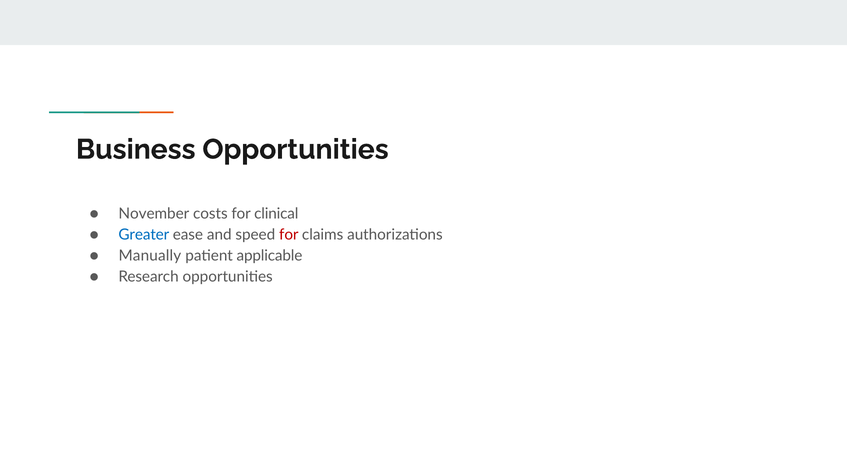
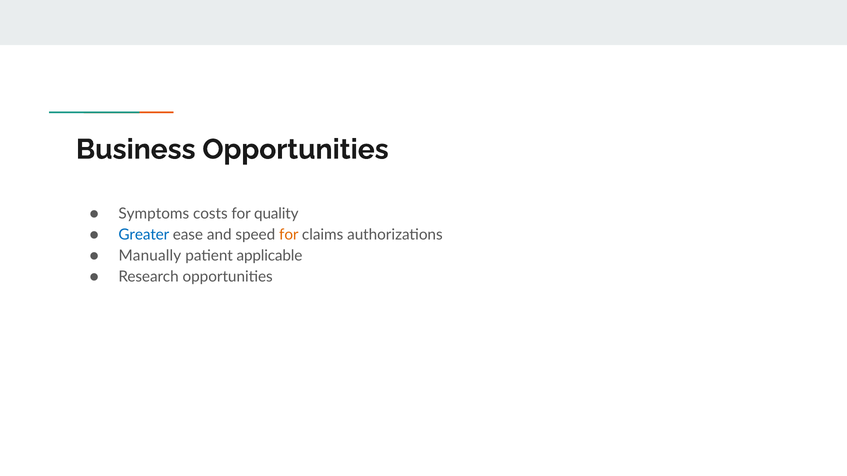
November: November -> Symptoms (154, 214)
clinical: clinical -> quality (276, 214)
for colour: red -> orange (289, 235)
